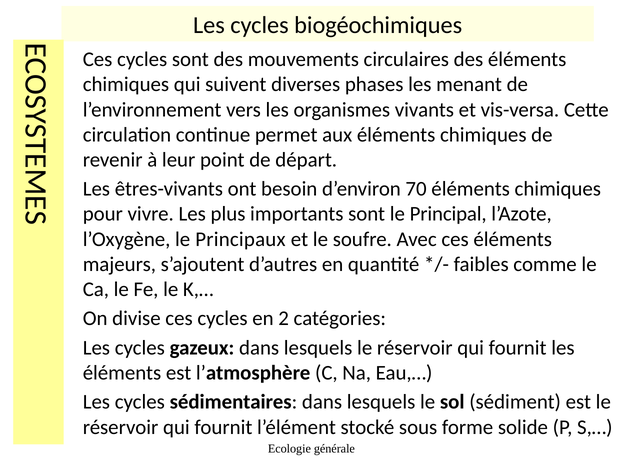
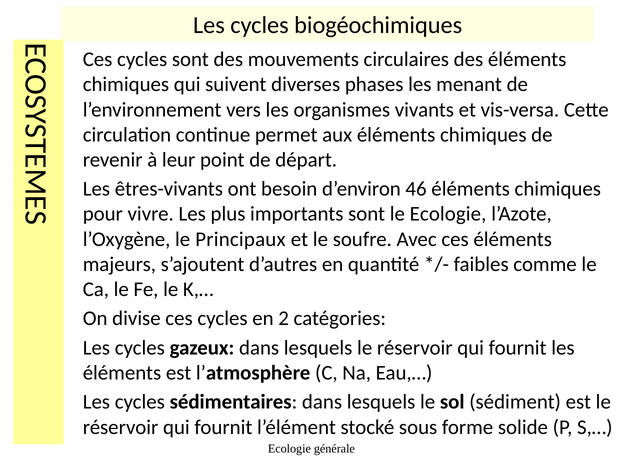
70: 70 -> 46 (416, 189)
le Principal: Principal -> Ecologie (448, 214)
